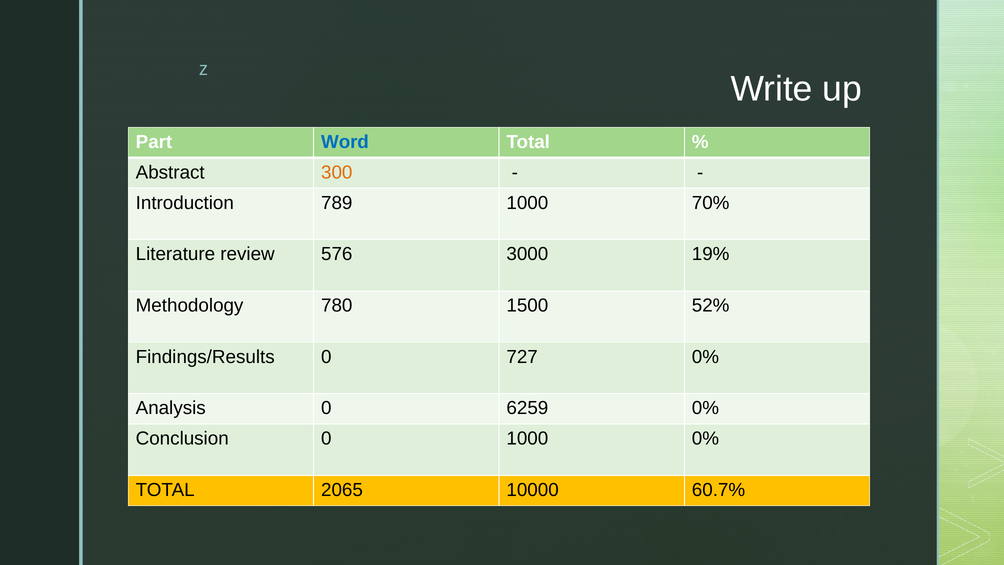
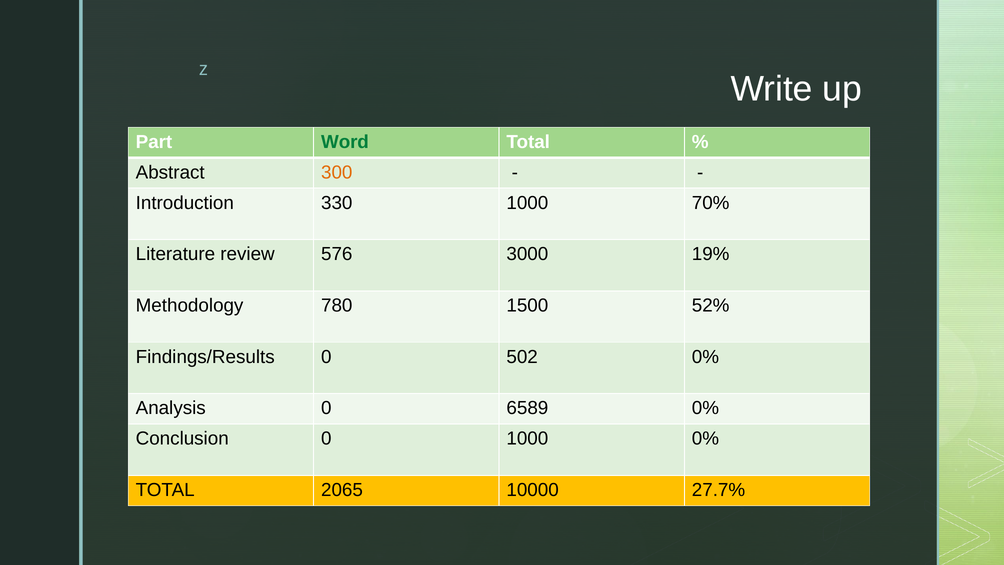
Word colour: blue -> green (345, 142)
789: 789 -> 330 (337, 203)
727: 727 -> 502 (522, 357)
6259: 6259 -> 6589 (527, 408)
60.7%: 60.7% -> 27.7% (718, 490)
